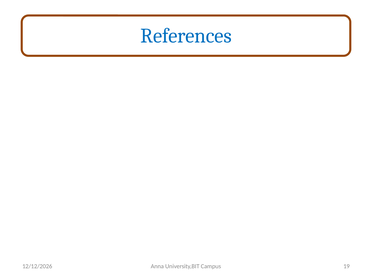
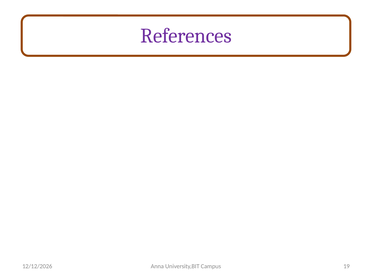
References colour: blue -> purple (186, 36)
